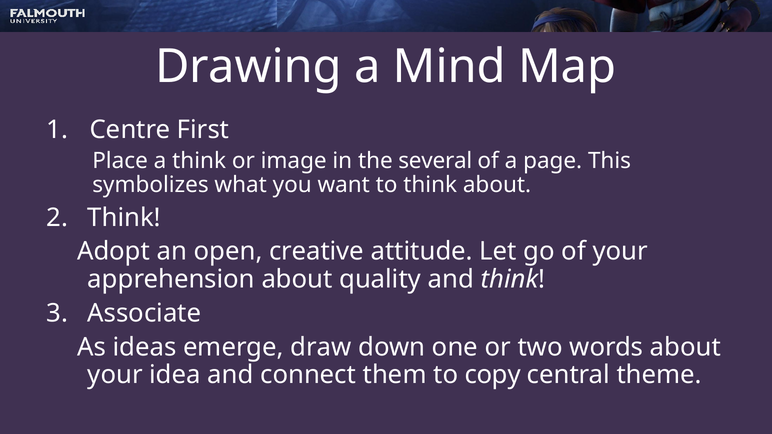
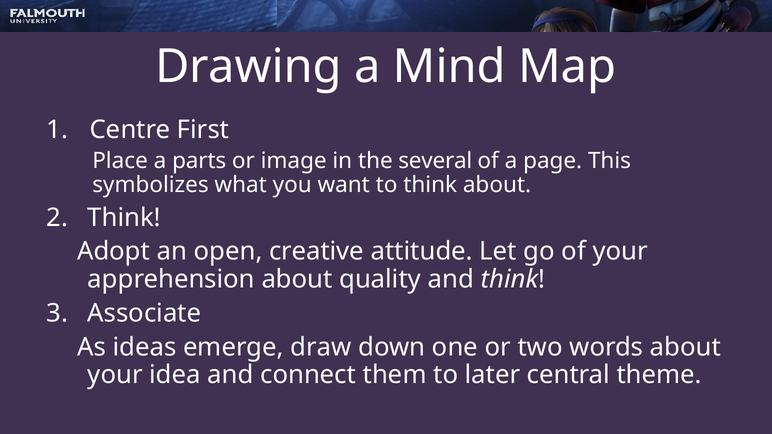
a think: think -> parts (199, 161)
copy: copy -> later (492, 375)
